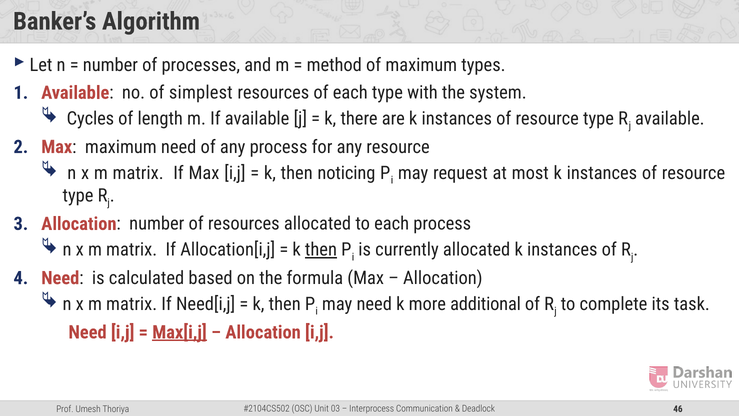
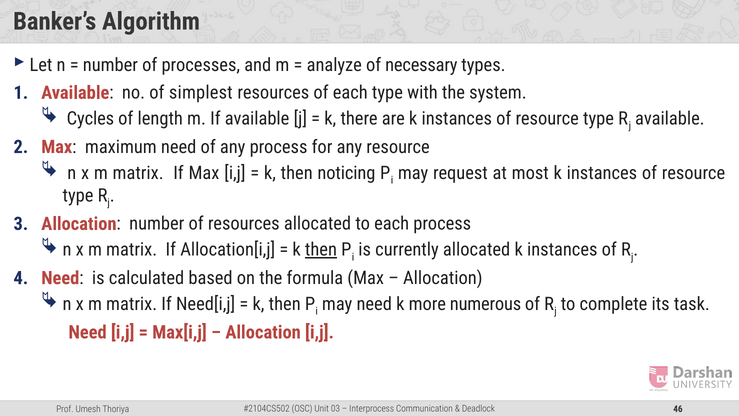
method: method -> analyze (334, 65)
of maximum: maximum -> necessary (421, 65)
additional: additional -> numerous (486, 304)
Max[i,j underline: present -> none (179, 332)
